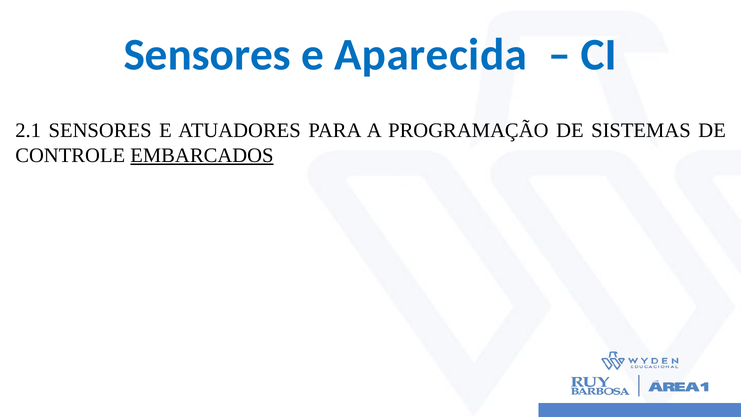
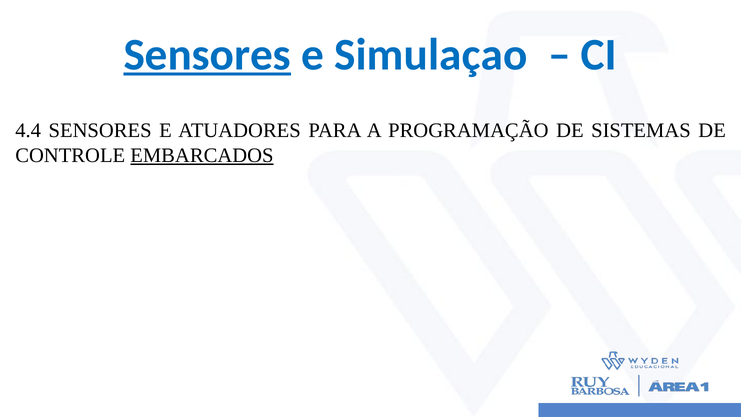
Sensores underline: none -> present (207, 55)
Aparecida: Aparecida -> Simulaçao (431, 55)
2.1: 2.1 -> 4.4 (28, 131)
